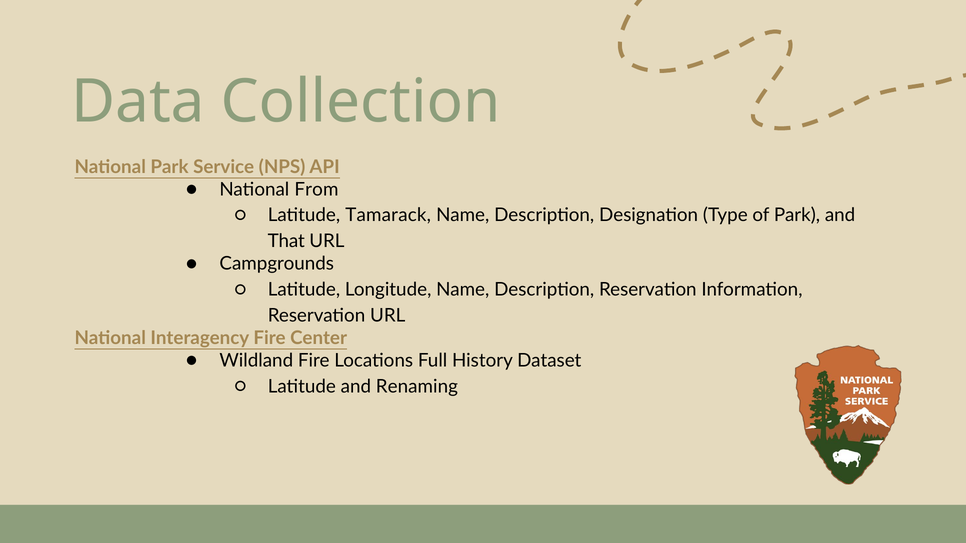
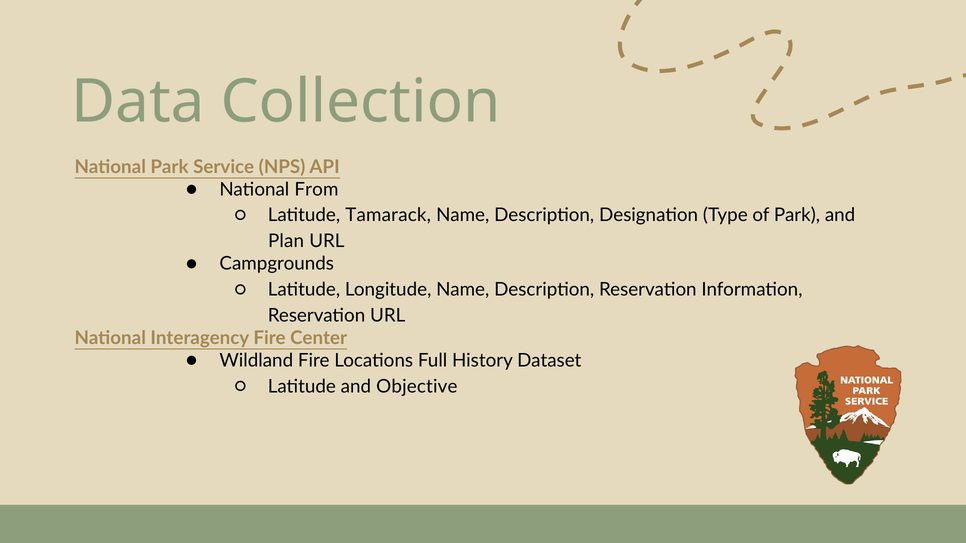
That: That -> Plan (286, 241)
Renaming: Renaming -> Objective (417, 387)
